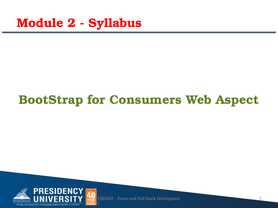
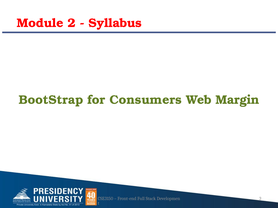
Aspect: Aspect -> Margin (237, 100)
